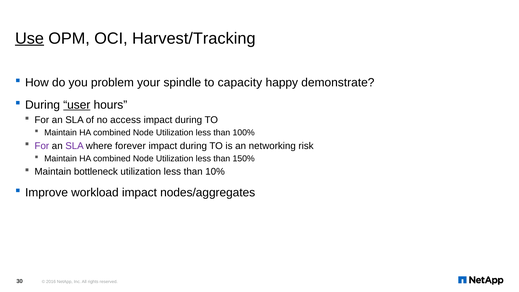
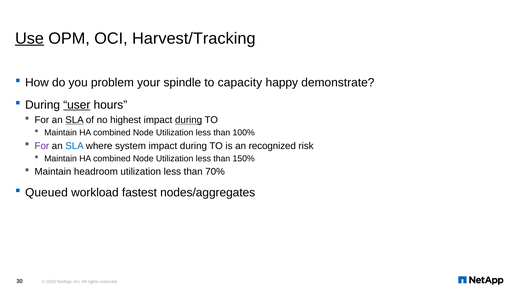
SLA underline: none -> present (75, 120)
access: access -> highest (126, 120)
during underline: none -> present (189, 120)
SLA colour: purple -> blue (75, 146)
forever: forever -> system (130, 146)
networking: networking -> recognized (272, 146)
bottleneck: bottleneck -> headroom (96, 172)
10%: 10% -> 70% (215, 172)
Improve: Improve -> Queued (46, 193)
workload impact: impact -> fastest (139, 193)
